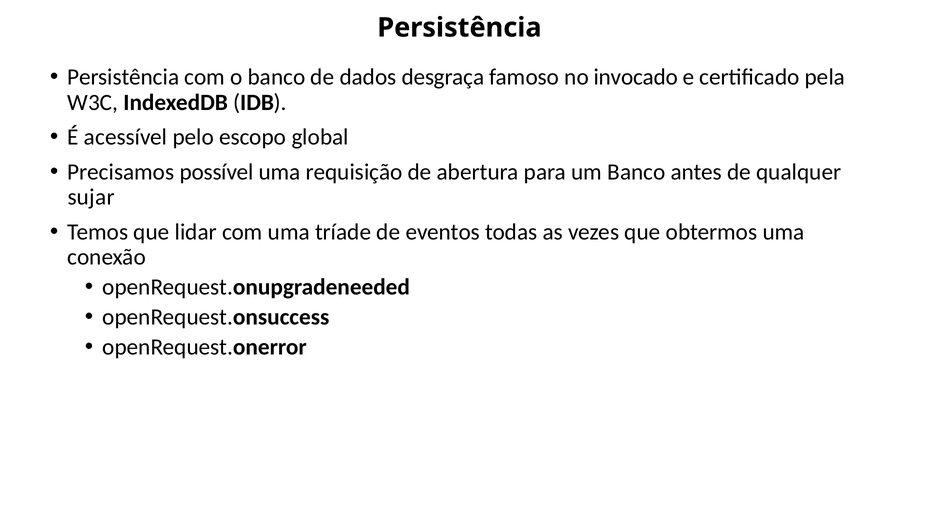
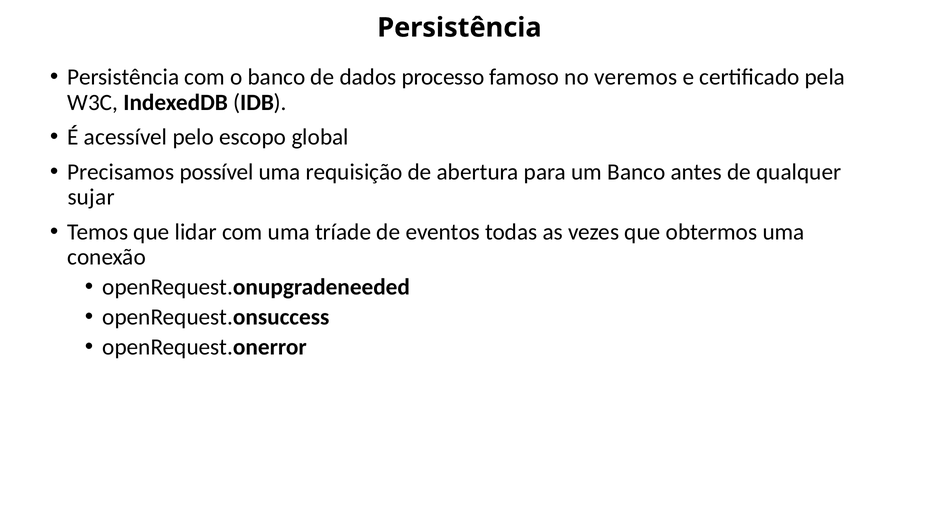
desgraça: desgraça -> processo (443, 77)
invocado: invocado -> veremos (636, 77)
